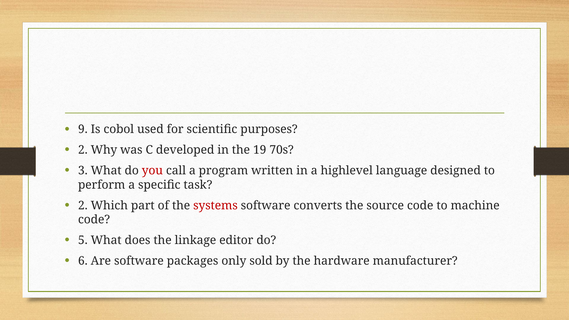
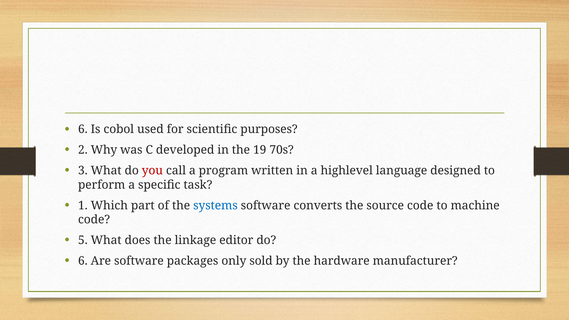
9: 9 -> 6 (83, 129)
2: 2 -> 1 (83, 206)
systems colour: red -> blue (215, 206)
